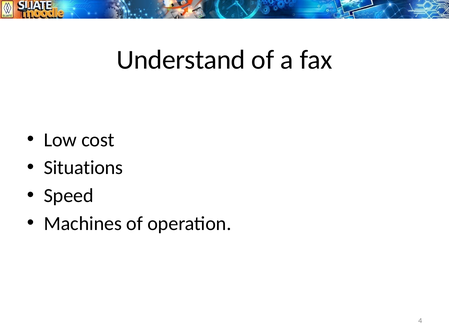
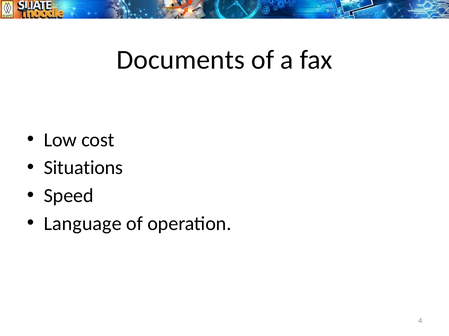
Understand: Understand -> Documents (181, 60)
Machines: Machines -> Language (83, 224)
